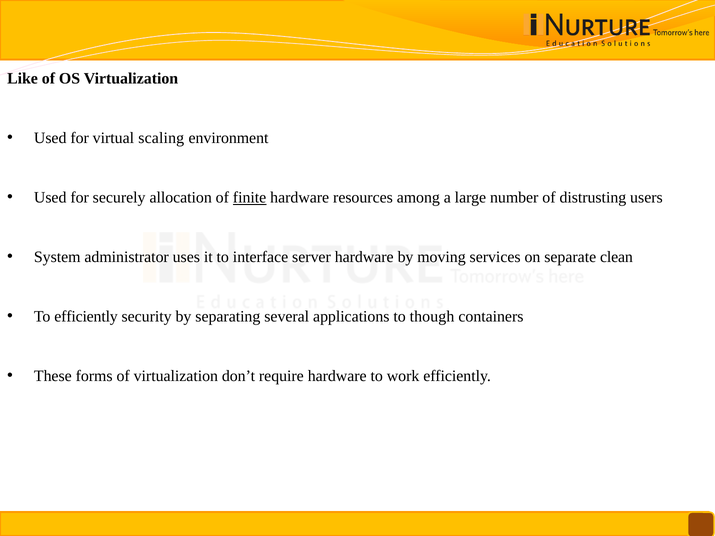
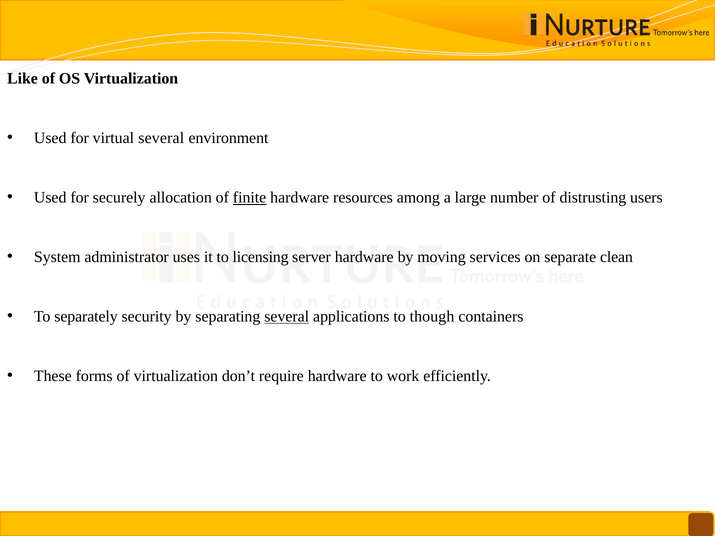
virtual scaling: scaling -> several (161, 138)
interface: interface -> licensing (261, 257)
To efficiently: efficiently -> separately (86, 317)
several underline: none -> present (287, 317)
